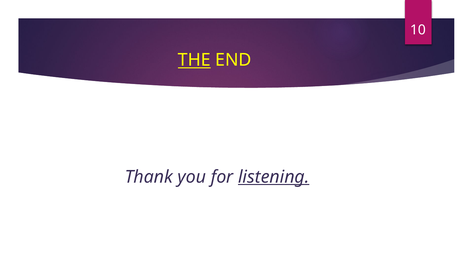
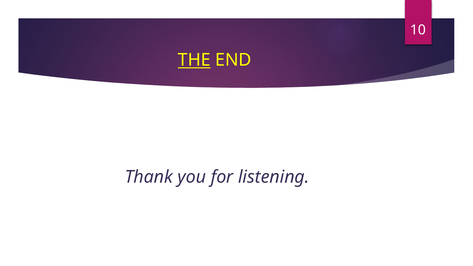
listening underline: present -> none (274, 177)
